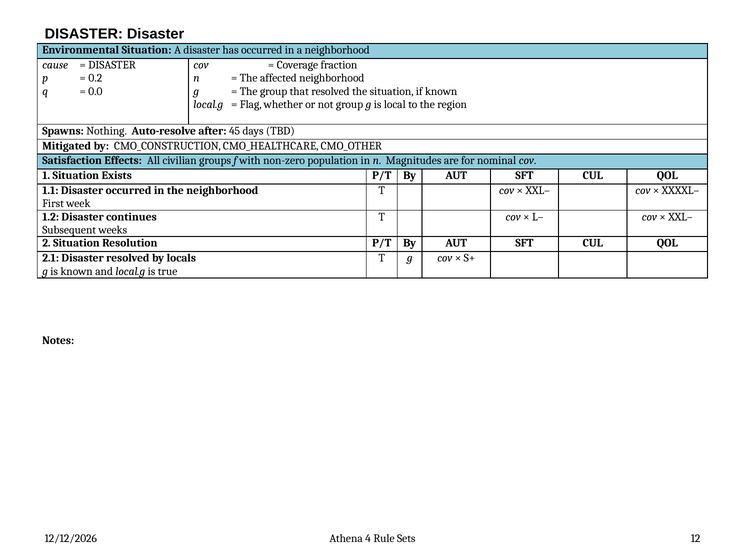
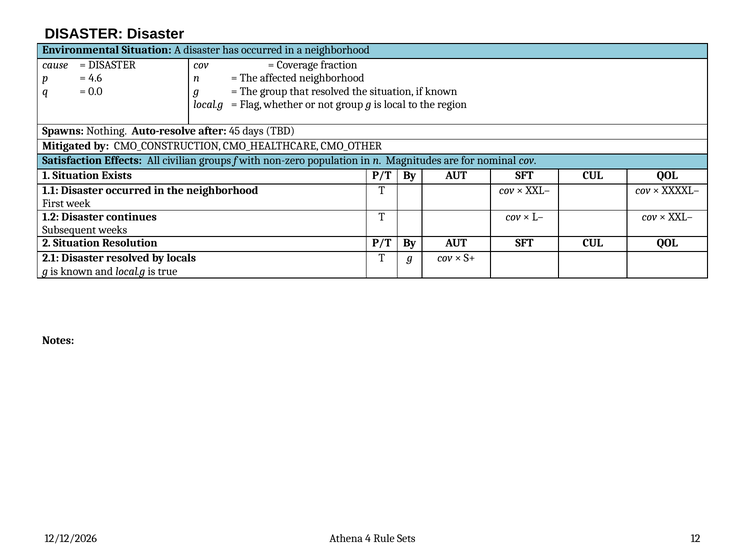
0.2: 0.2 -> 4.6 (95, 78)
